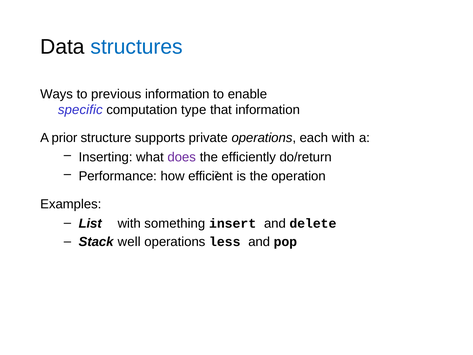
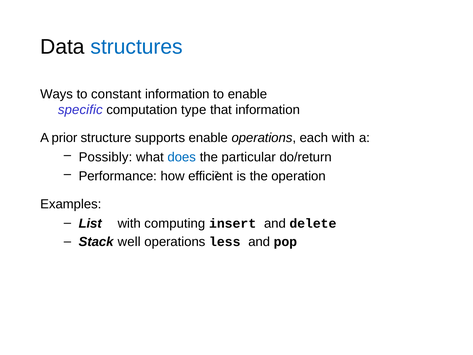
previous: previous -> constant (116, 94)
supports private: private -> enable (208, 138)
Inserting: Inserting -> Possibly (105, 157)
does colour: purple -> blue (182, 157)
efficiently: efficiently -> particular (249, 157)
something: something -> computing (175, 223)
